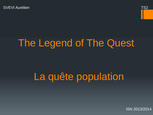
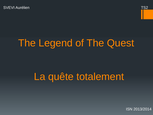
population: population -> totalement (100, 76)
